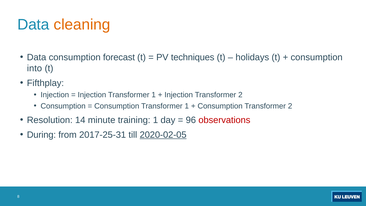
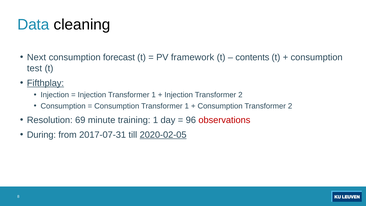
cleaning colour: orange -> black (82, 25)
Data: Data -> Next (37, 57)
techniques: techniques -> framework (193, 57)
holidays: holidays -> contents (252, 57)
into: into -> test (34, 68)
Fifthplay underline: none -> present (45, 83)
14: 14 -> 69 (80, 120)
2017-25-31: 2017-25-31 -> 2017-07-31 (103, 135)
